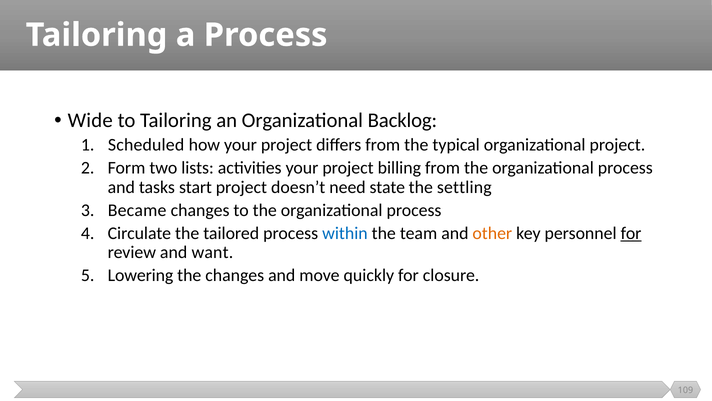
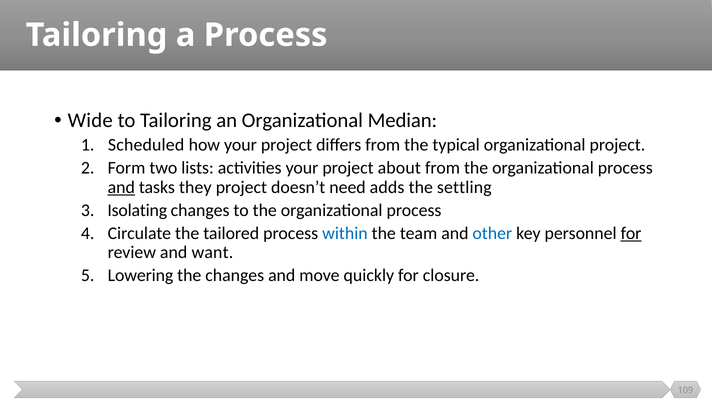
Backlog: Backlog -> Median (402, 120)
billing: billing -> about (399, 168)
and underline: none -> present (121, 187)
start: start -> they (195, 187)
state: state -> adds (387, 187)
Became: Became -> Isolating (137, 210)
other colour: orange -> blue (492, 233)
